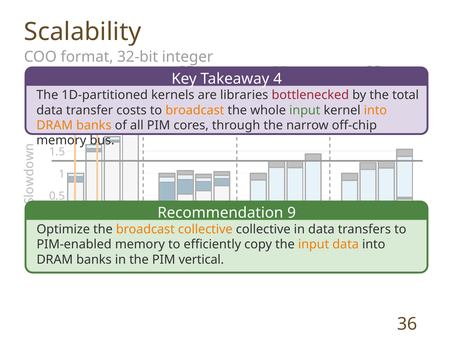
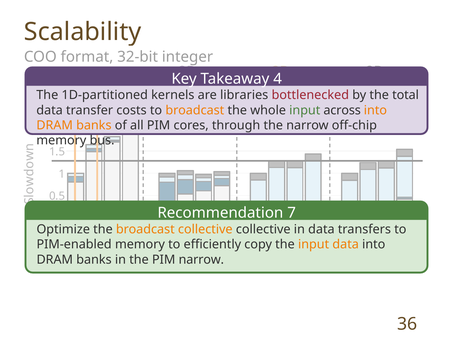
kernel: kernel -> across (342, 110)
9: 9 -> 7 (292, 213)
PIM vertical: vertical -> narrow (201, 259)
